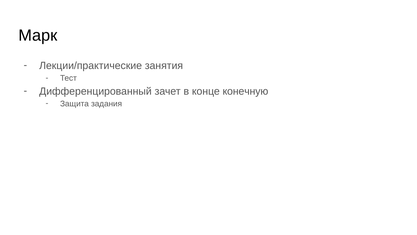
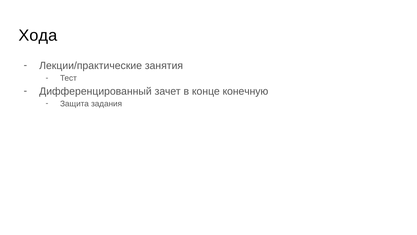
Марк: Марк -> Хода (38, 35)
